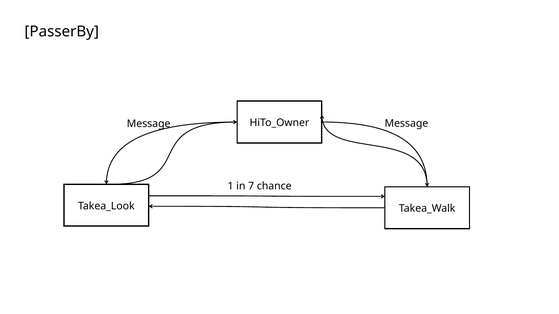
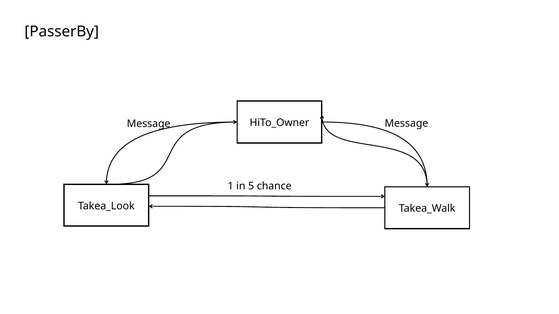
7: 7 -> 5 (251, 186)
